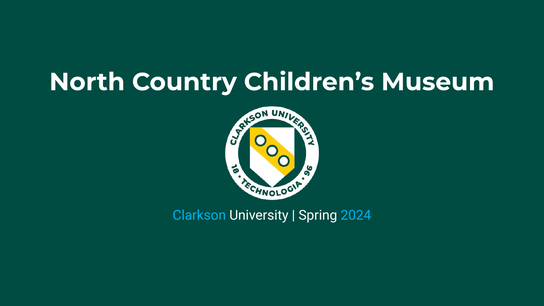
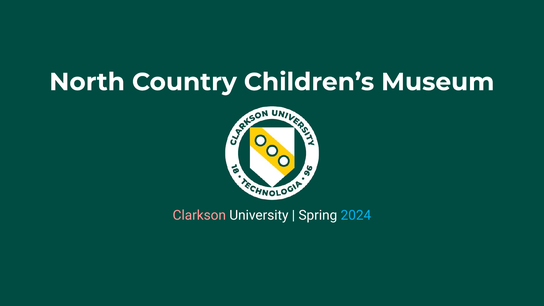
Clarkson colour: light blue -> pink (199, 216)
